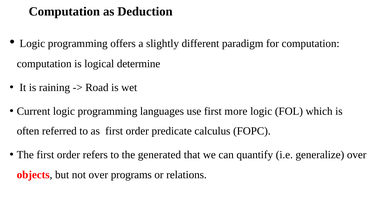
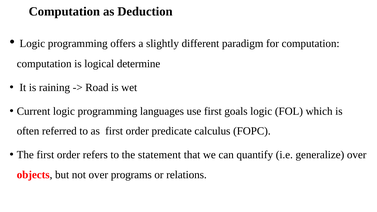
more: more -> goals (236, 111)
generated: generated -> statement (159, 155)
